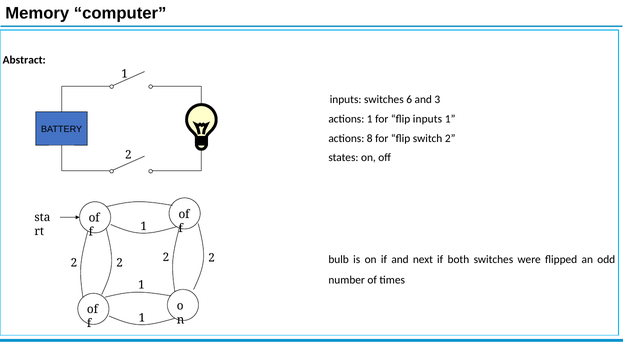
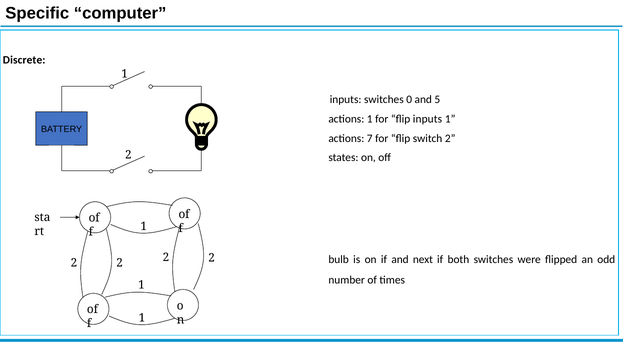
Memory: Memory -> Specific (37, 13)
Abstract: Abstract -> Discrete (24, 60)
6: 6 -> 0 (409, 100)
3: 3 -> 5 (437, 100)
8: 8 -> 7 (370, 138)
